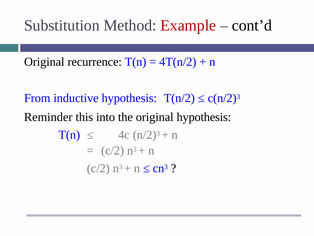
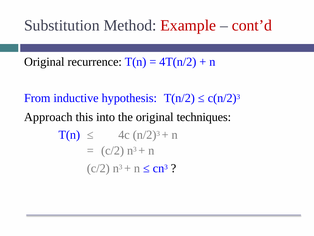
cont’d colour: black -> red (252, 25)
Reminder: Reminder -> Approach (48, 117)
original hypothesis: hypothesis -> techniques (204, 117)
